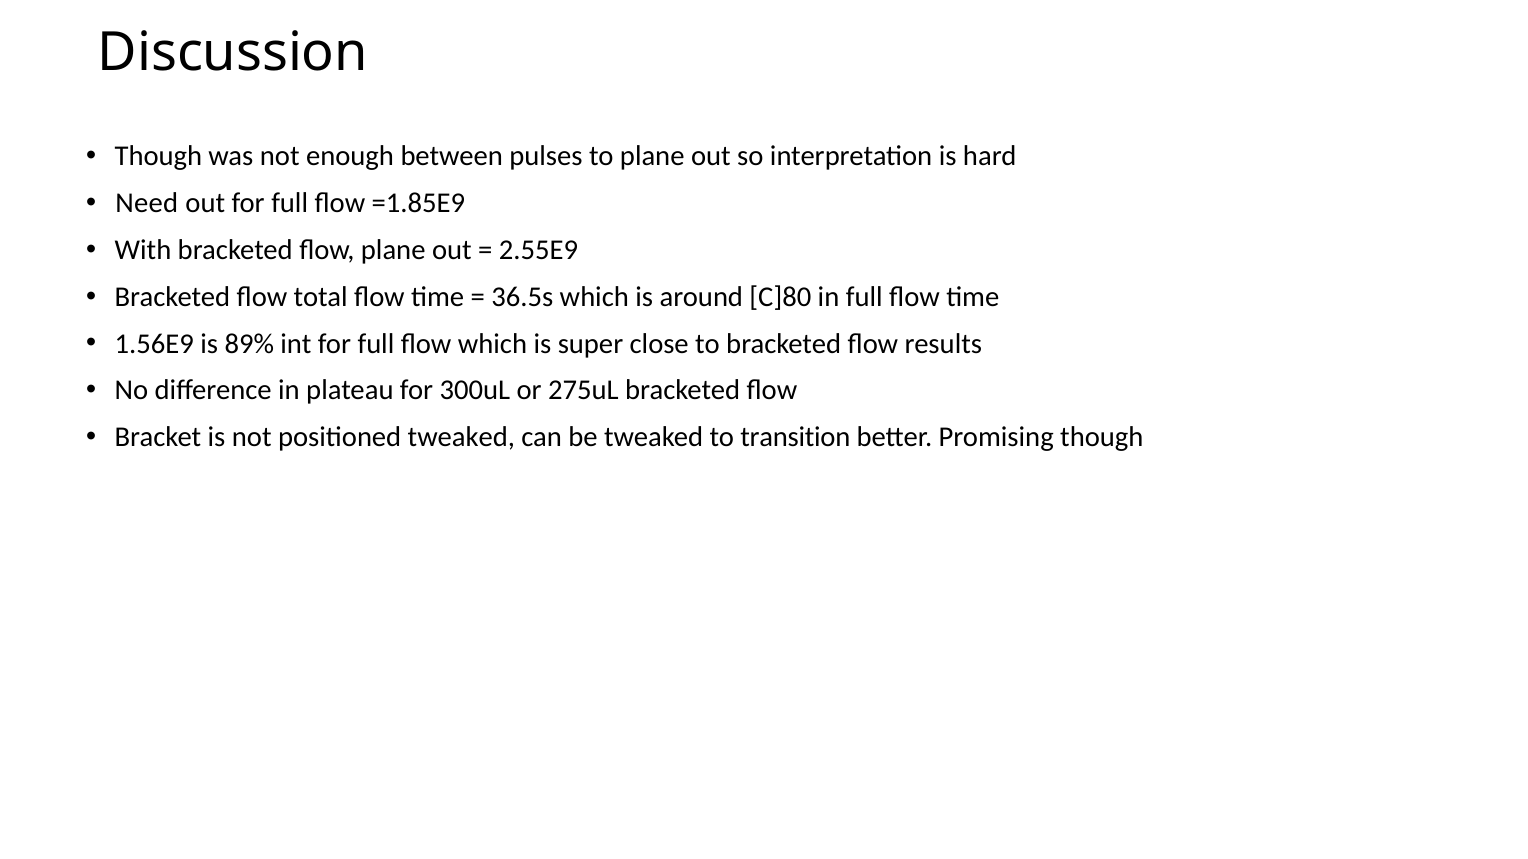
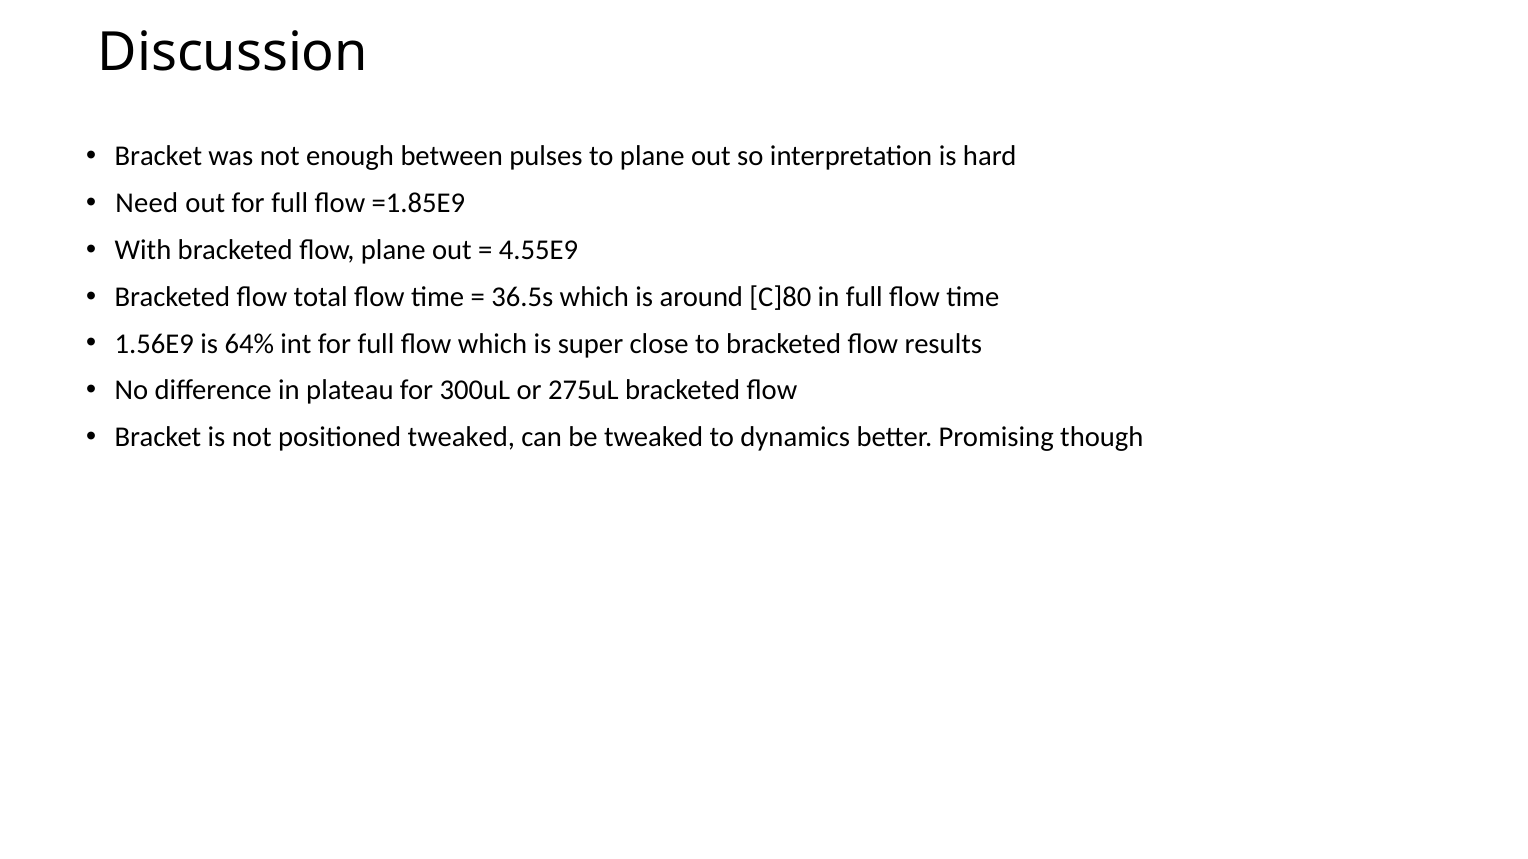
Though: Though -> Bracket (158, 156)
2.55E9: 2.55E9 -> 4.55E9 (539, 250)
89%: 89% -> 64% (249, 344)
transition: transition -> dynamics (795, 438)
